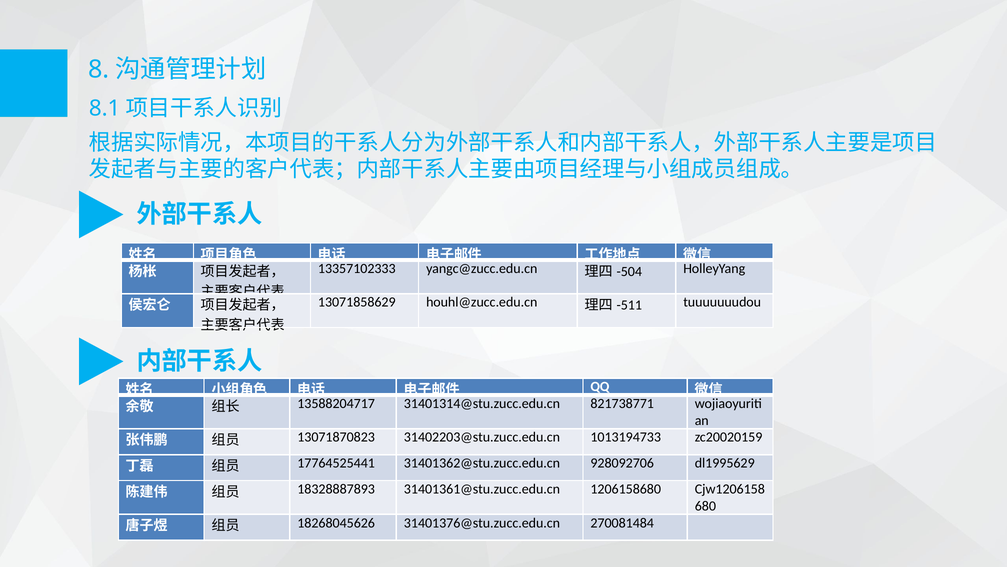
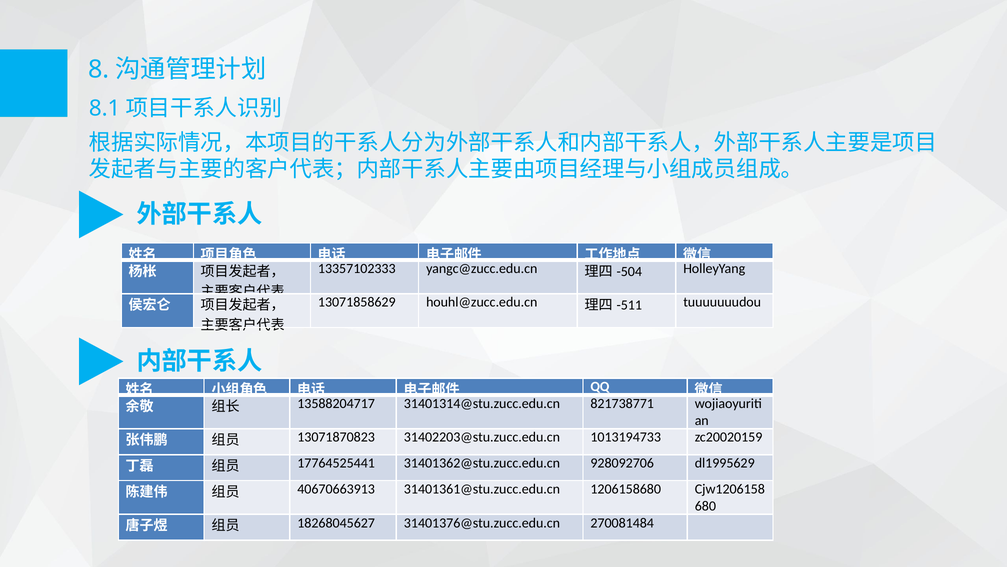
18328887893: 18328887893 -> 40670663913 (336, 489)
18268045626: 18268045626 -> 18268045627 (336, 522)
